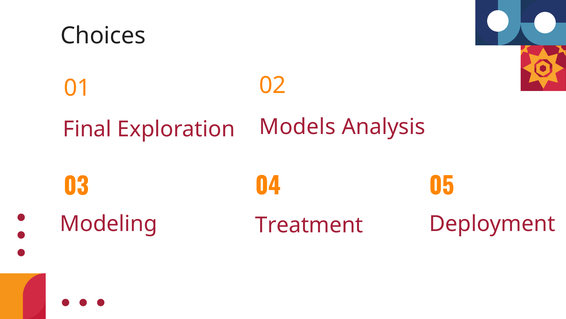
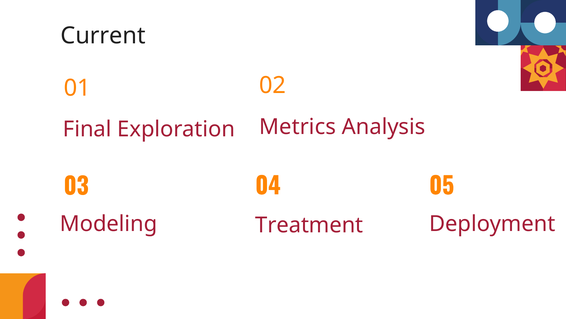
Choices: Choices -> Current (103, 36)
Models: Models -> Metrics (298, 126)
